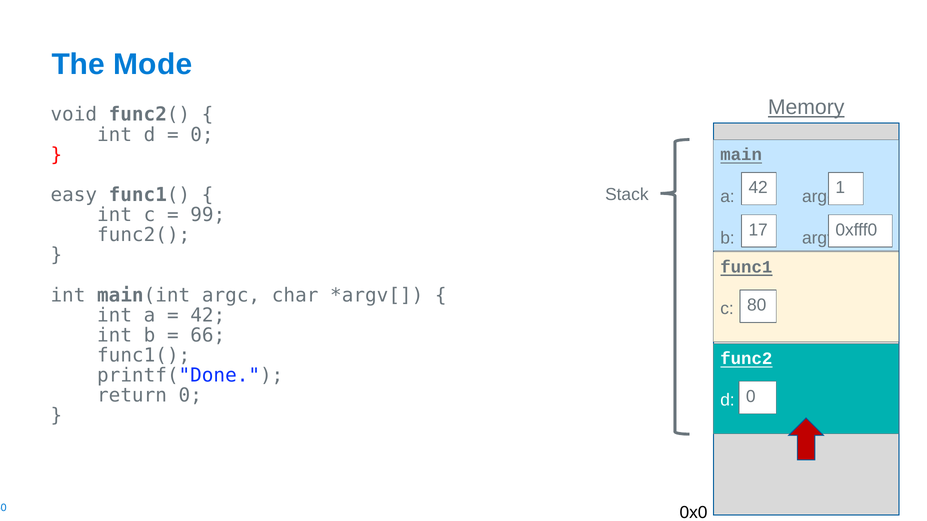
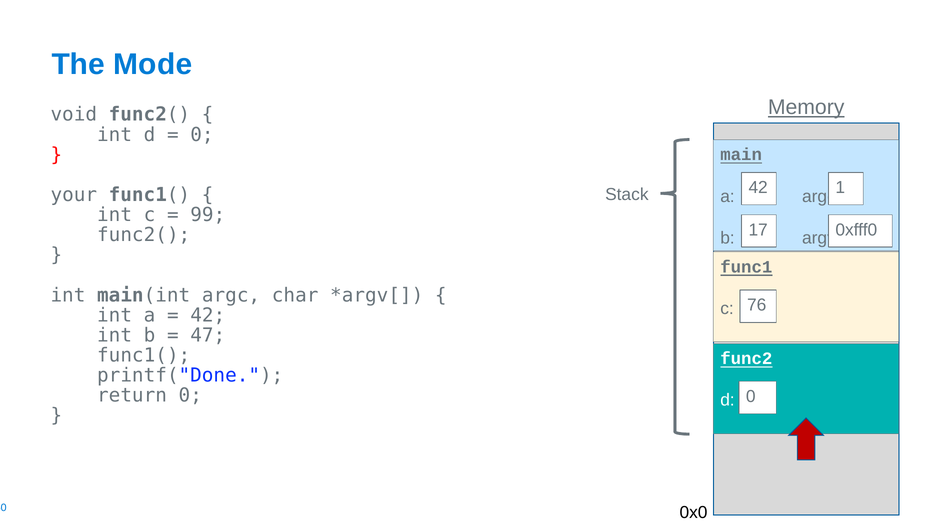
easy: easy -> your (74, 195)
80: 80 -> 76 (757, 305)
66: 66 -> 47 (208, 336)
